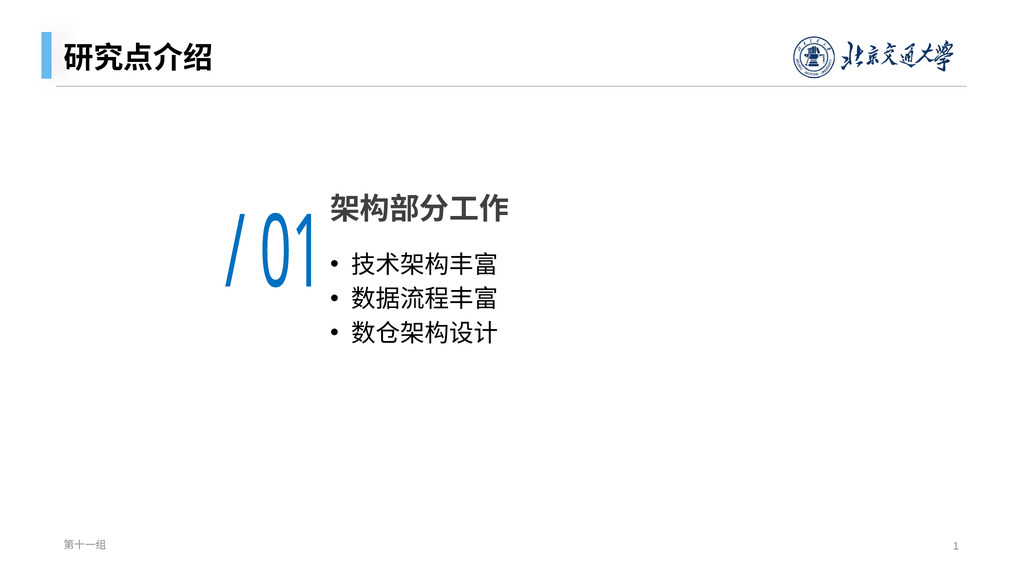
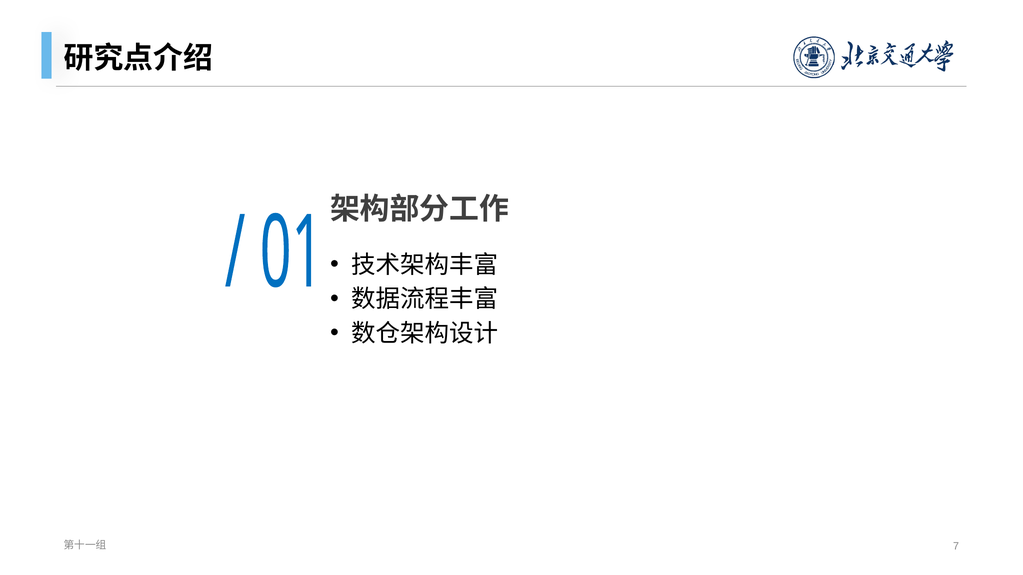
1: 1 -> 7 (956, 547)
